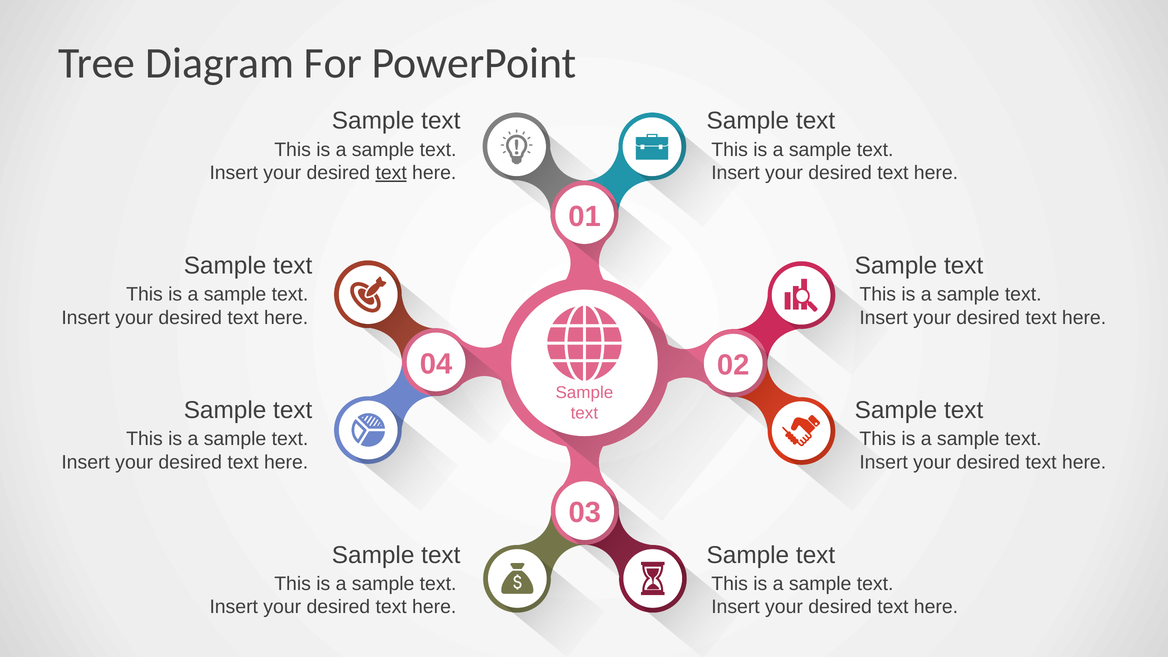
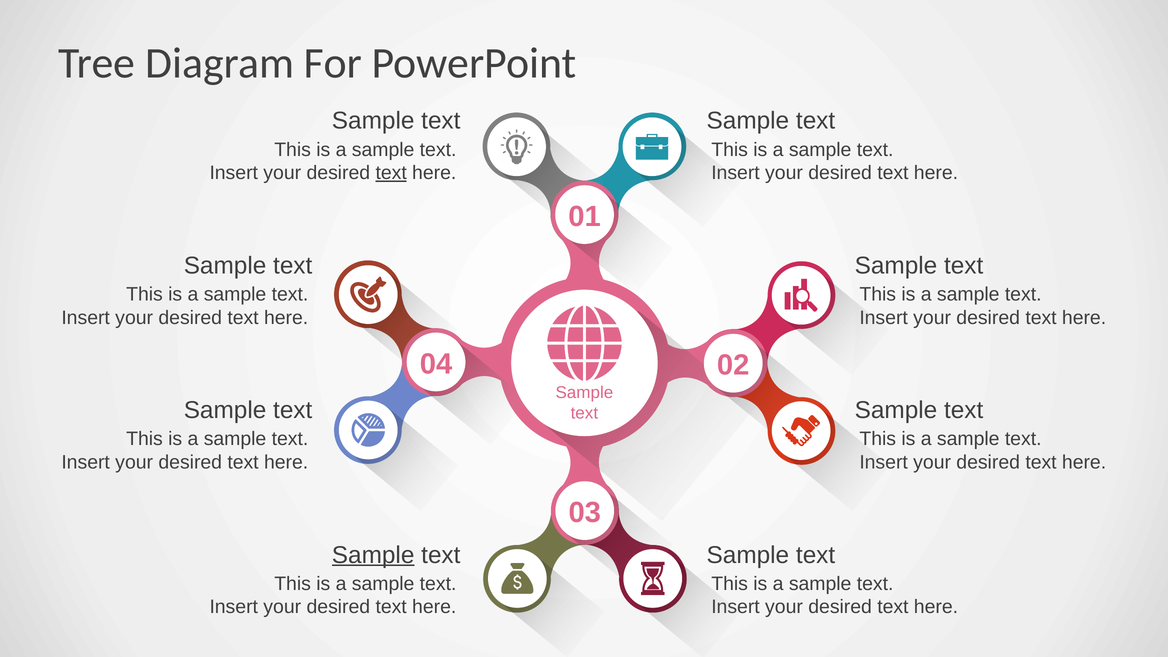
Sample underline: none -> present (373, 555)
